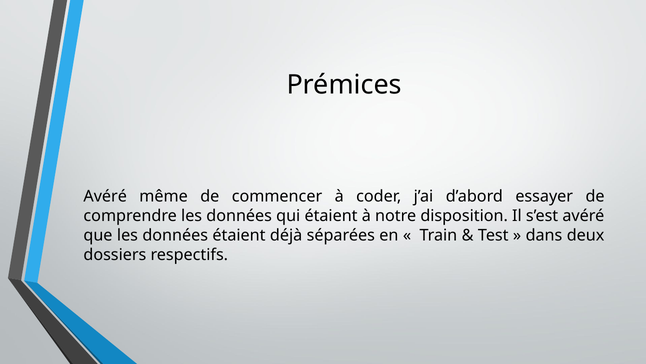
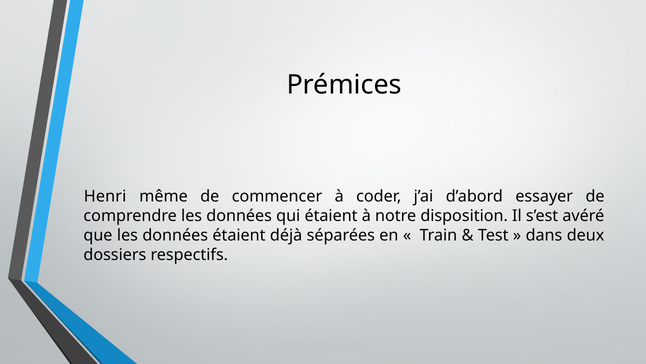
Avéré: Avéré -> Henri (105, 196)
